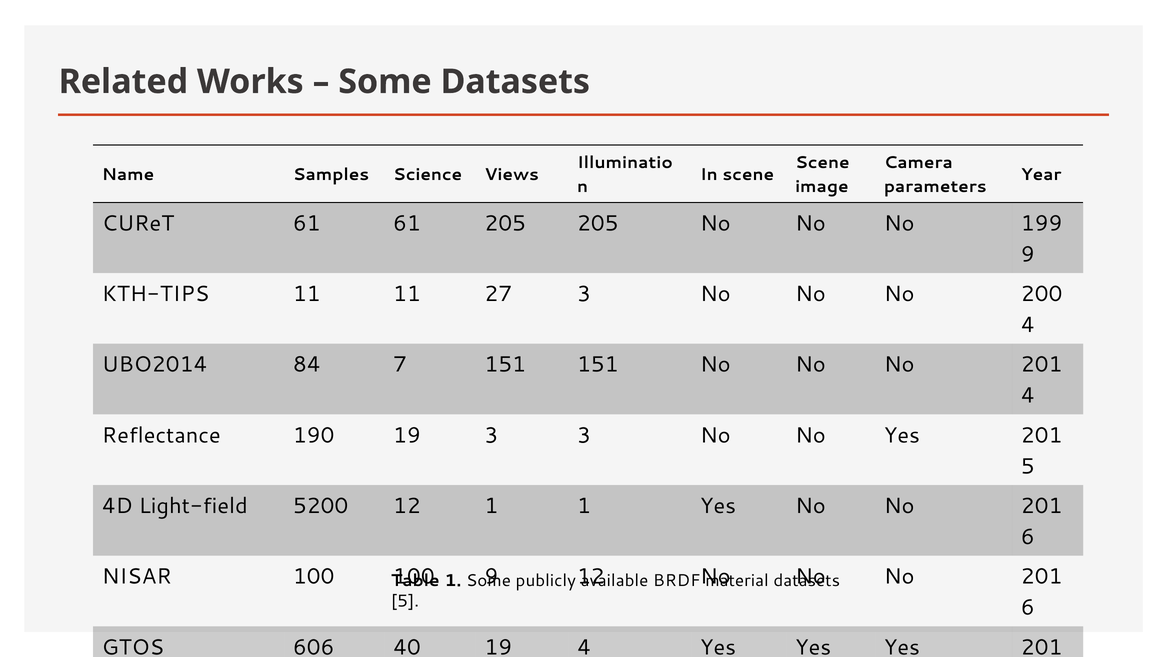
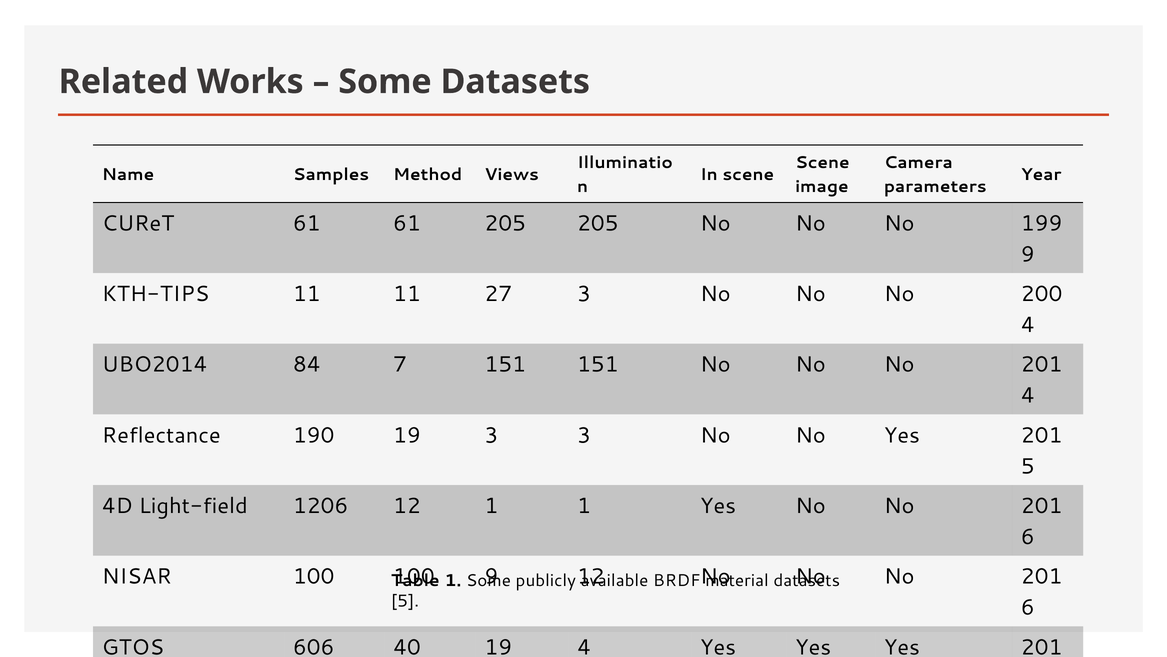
Science: Science -> Method (428, 174)
5200: 5200 -> 1206 (321, 506)
